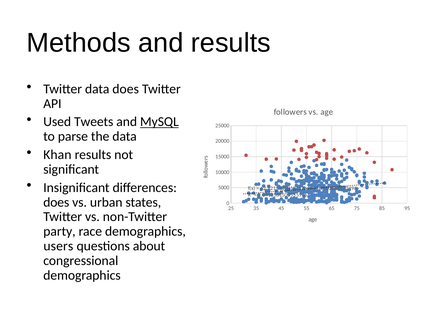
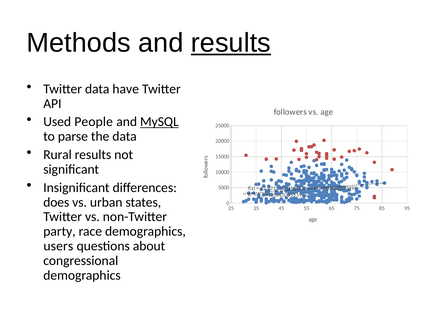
results underline: none -> present (231, 43)
data does: does -> have (126, 89)
Tweets: Tweets -> People (94, 122)
Khan: Khan -> Rural (58, 155)
